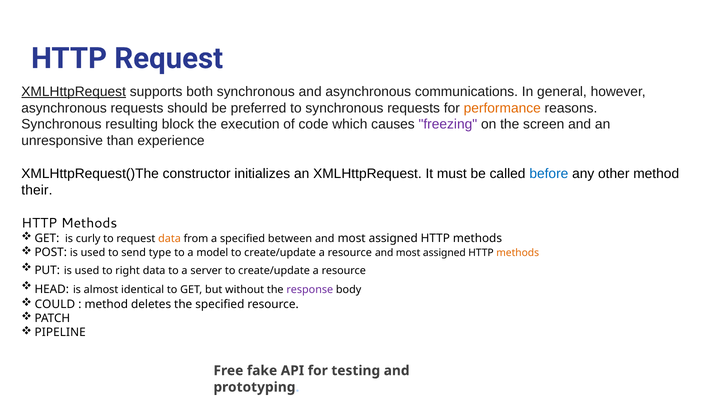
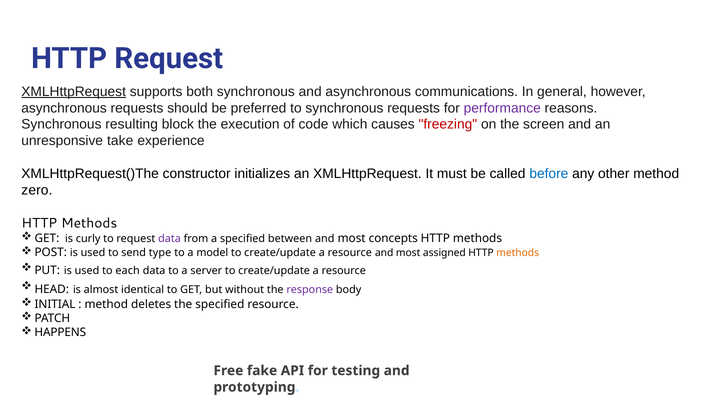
performance colour: orange -> purple (502, 108)
freezing colour: purple -> red (448, 124)
than: than -> take (120, 141)
their: their -> zero (37, 190)
data colour: orange -> purple (170, 239)
assigned: assigned -> concepts (393, 239)
right: right -> each (128, 271)
COULD: COULD -> INITIAL (55, 304)
PIPELINE: PIPELINE -> HAPPENS (60, 333)
